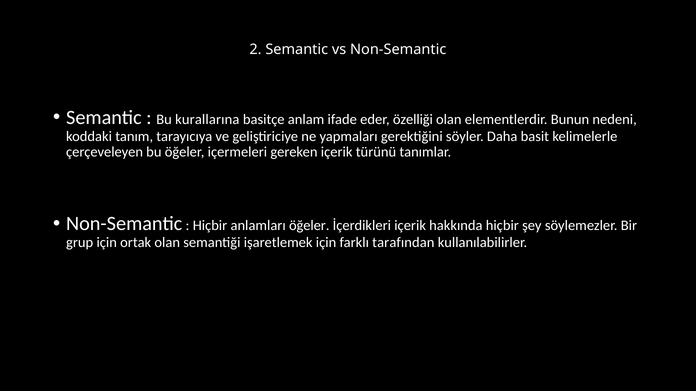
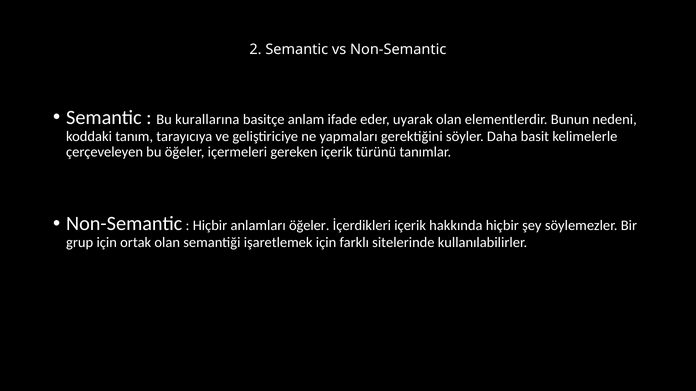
özelliği: özelliği -> uyarak (413, 120)
tarafından: tarafından -> sitelerinde (403, 243)
